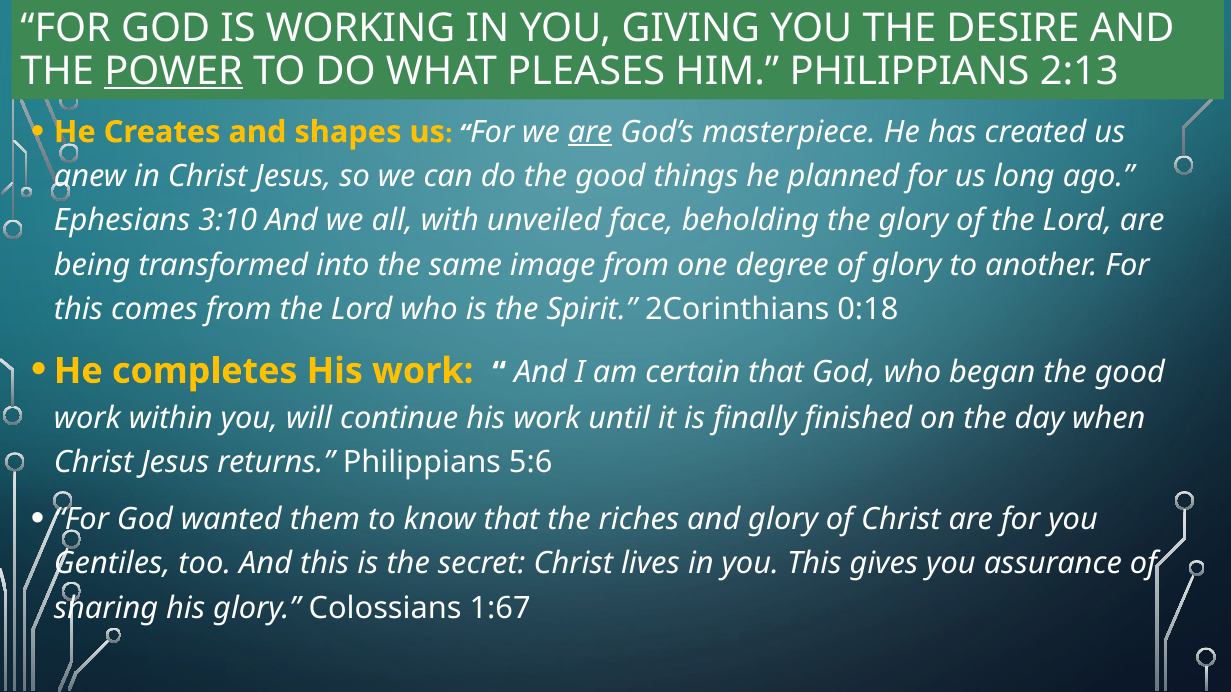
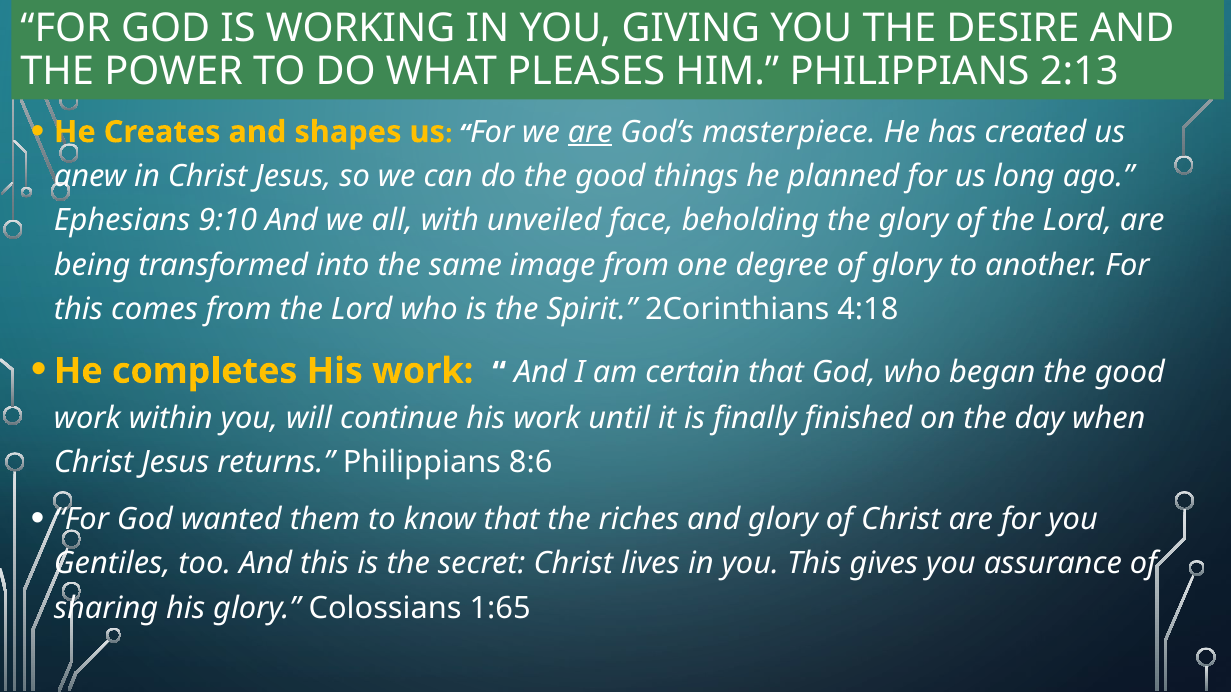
POWER underline: present -> none (174, 71)
3:10: 3:10 -> 9:10 (228, 221)
0:18: 0:18 -> 4:18 (868, 309)
5:6: 5:6 -> 8:6 (531, 463)
1:67: 1:67 -> 1:65 (500, 608)
